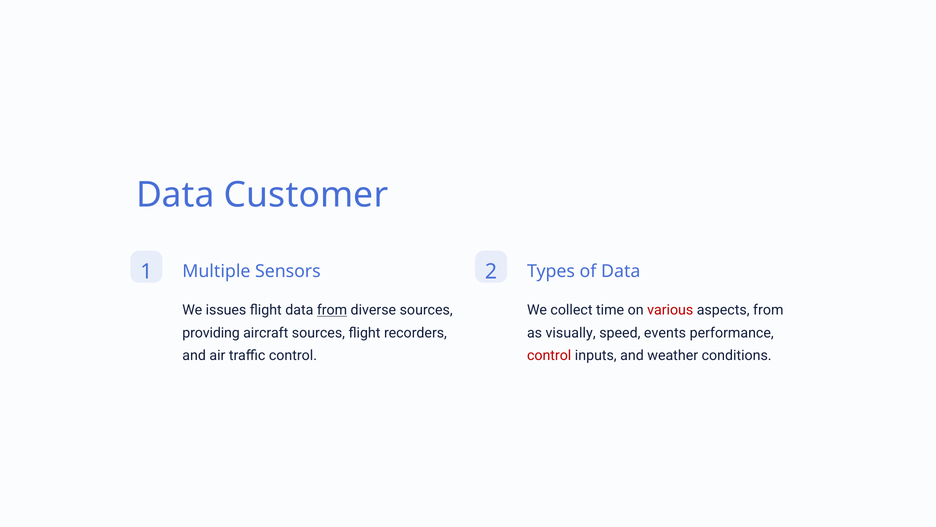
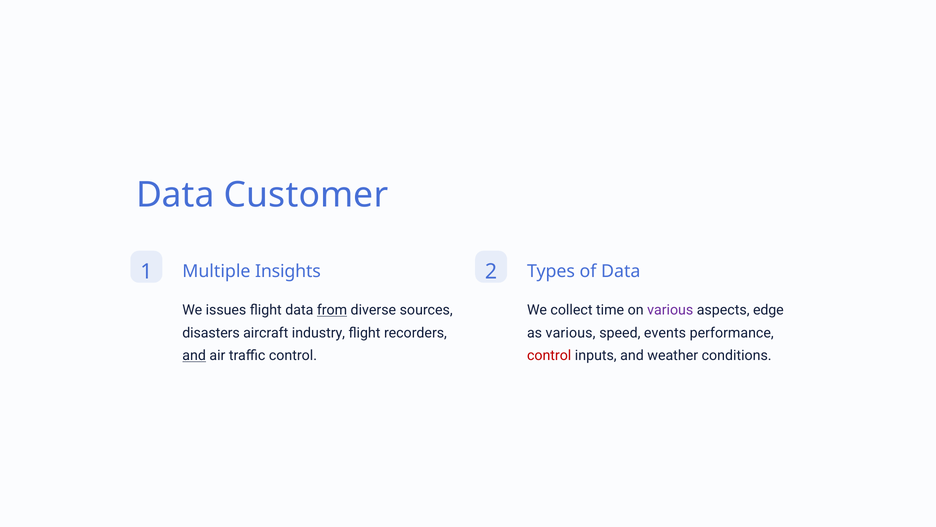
Sensors: Sensors -> Insights (288, 271)
various colour: red -> purple (670, 310)
aspects from: from -> edge (768, 310)
providing: providing -> disasters (211, 333)
aircraft sources: sources -> industry (318, 333)
as visually: visually -> various (571, 333)
and underline: none -> present (194, 355)
